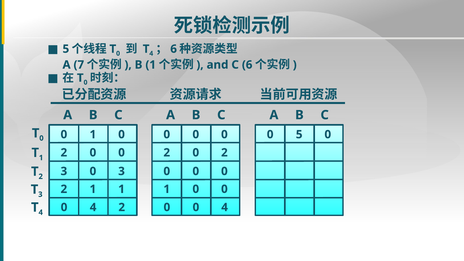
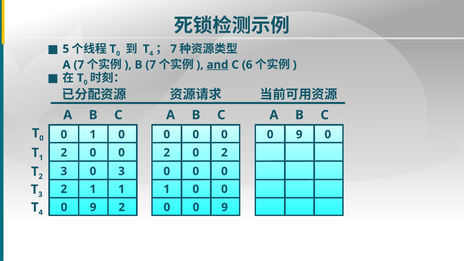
6: 6 -> 7 (174, 49)
B 1: 1 -> 7 (151, 65)
and underline: none -> present (217, 65)
5: 5 -> 9 (299, 134)
4: 4 -> 9 (93, 207)
0 0 4: 4 -> 9 (225, 207)
